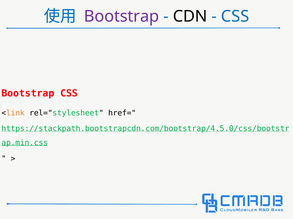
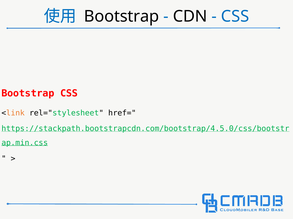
Bootstrap colour: purple -> black (122, 16)
